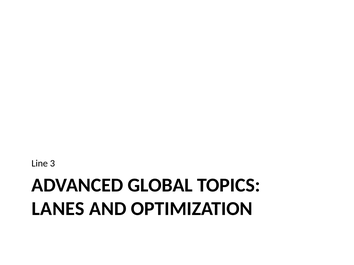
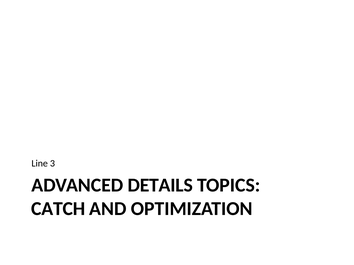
GLOBAL: GLOBAL -> DETAILS (160, 186)
LANES: LANES -> CATCH (58, 209)
